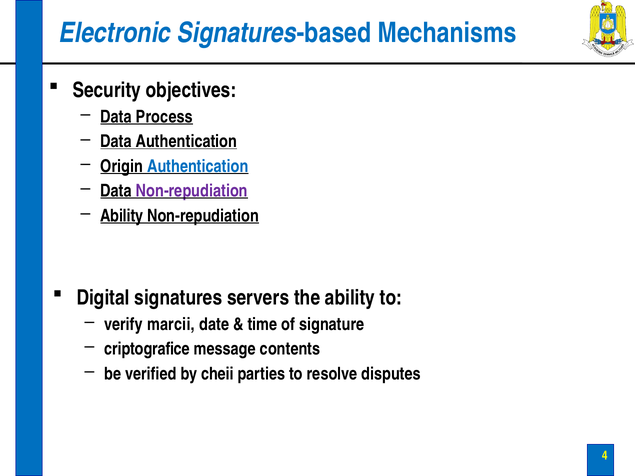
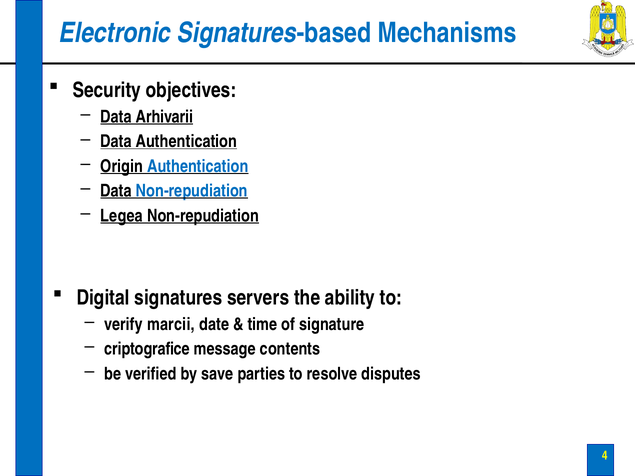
Process: Process -> Arhivarii (165, 117)
Non-repudiation colour: purple -> blue (192, 191)
Ability: Ability -> Legea (122, 216)
cheii: cheii -> save (217, 374)
